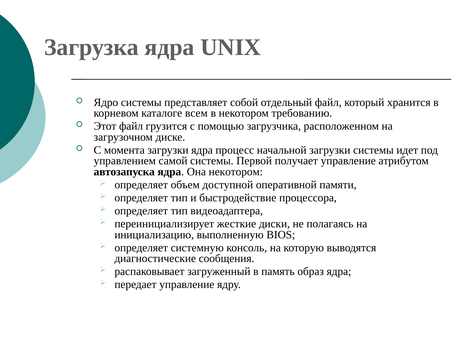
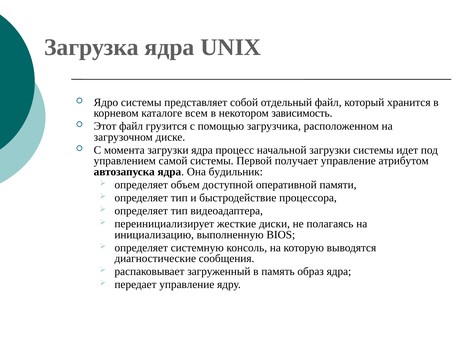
требованию: требованию -> зависимость (302, 113)
Она некотором: некотором -> будильник (236, 171)
